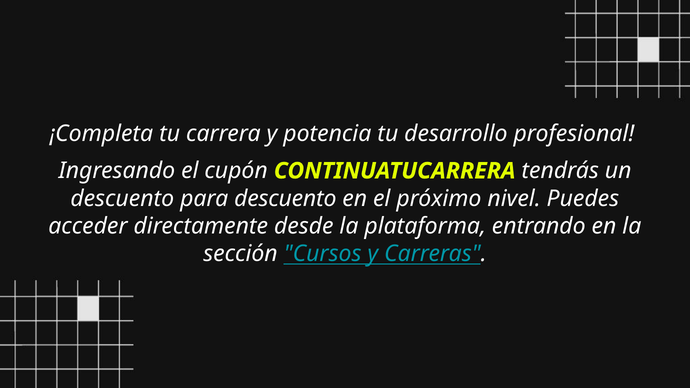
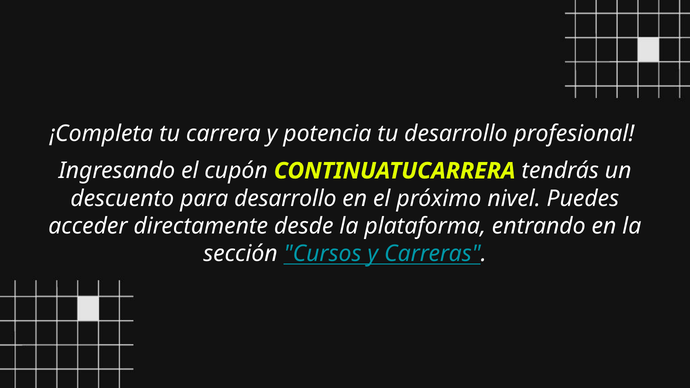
para descuento: descuento -> desarrollo (285, 199)
